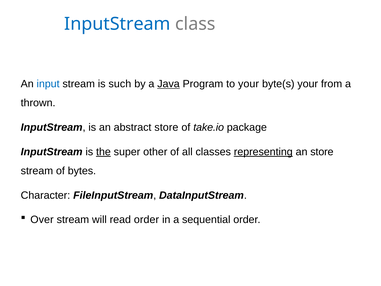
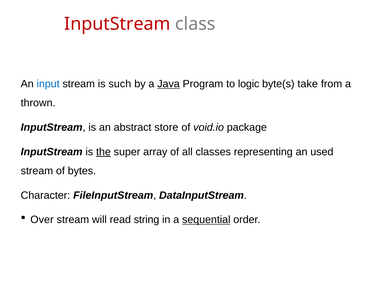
InputStream colour: blue -> red (117, 24)
to your: your -> logic (249, 84)
byte(s your: your -> take (308, 84)
take.io: take.io -> void.io (209, 127)
other: other -> array (155, 152)
representing underline: present -> none (263, 152)
an store: store -> used (322, 152)
read order: order -> string (147, 219)
sequential underline: none -> present (206, 219)
